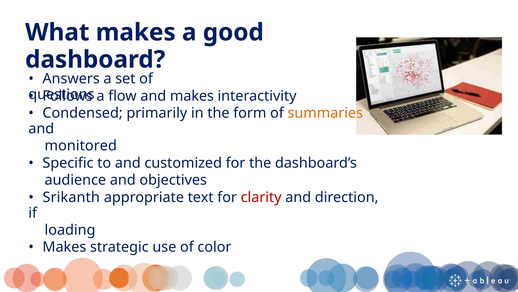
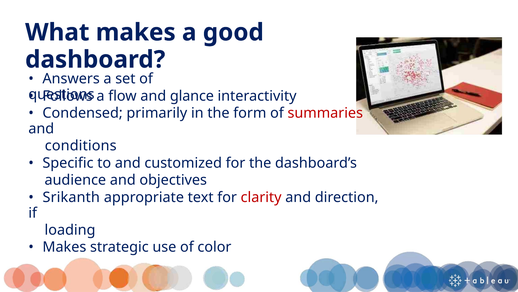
and makes: makes -> glance (192, 96)
summaries colour: orange -> red (325, 113)
monitored: monitored -> conditions (81, 146)
